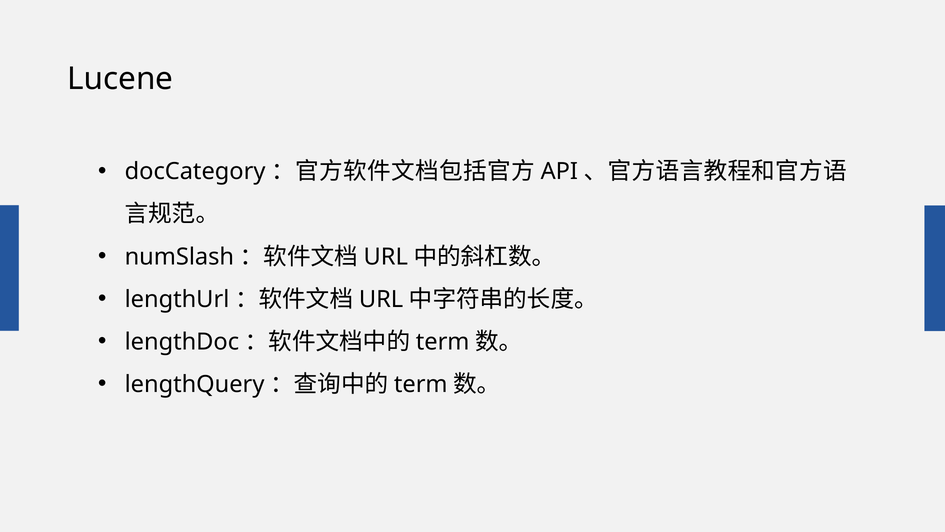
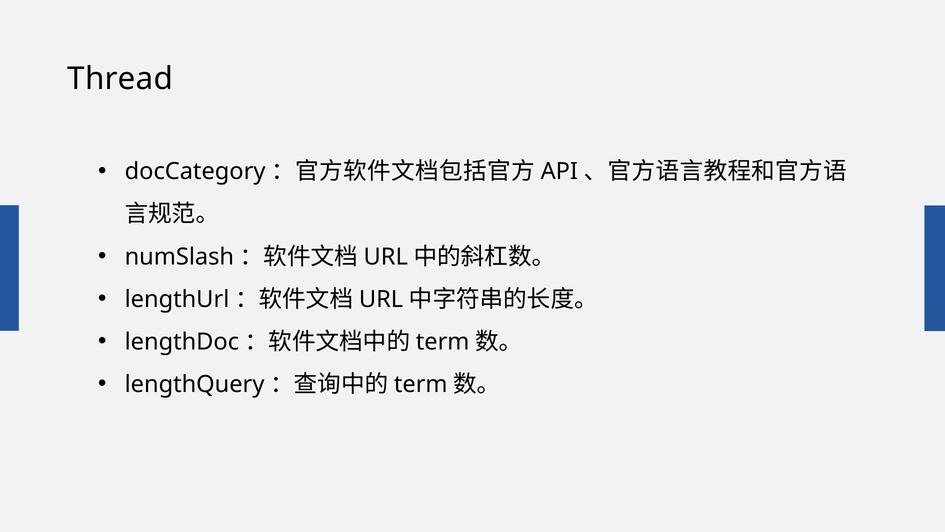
Lucene: Lucene -> Thread (120, 79)
